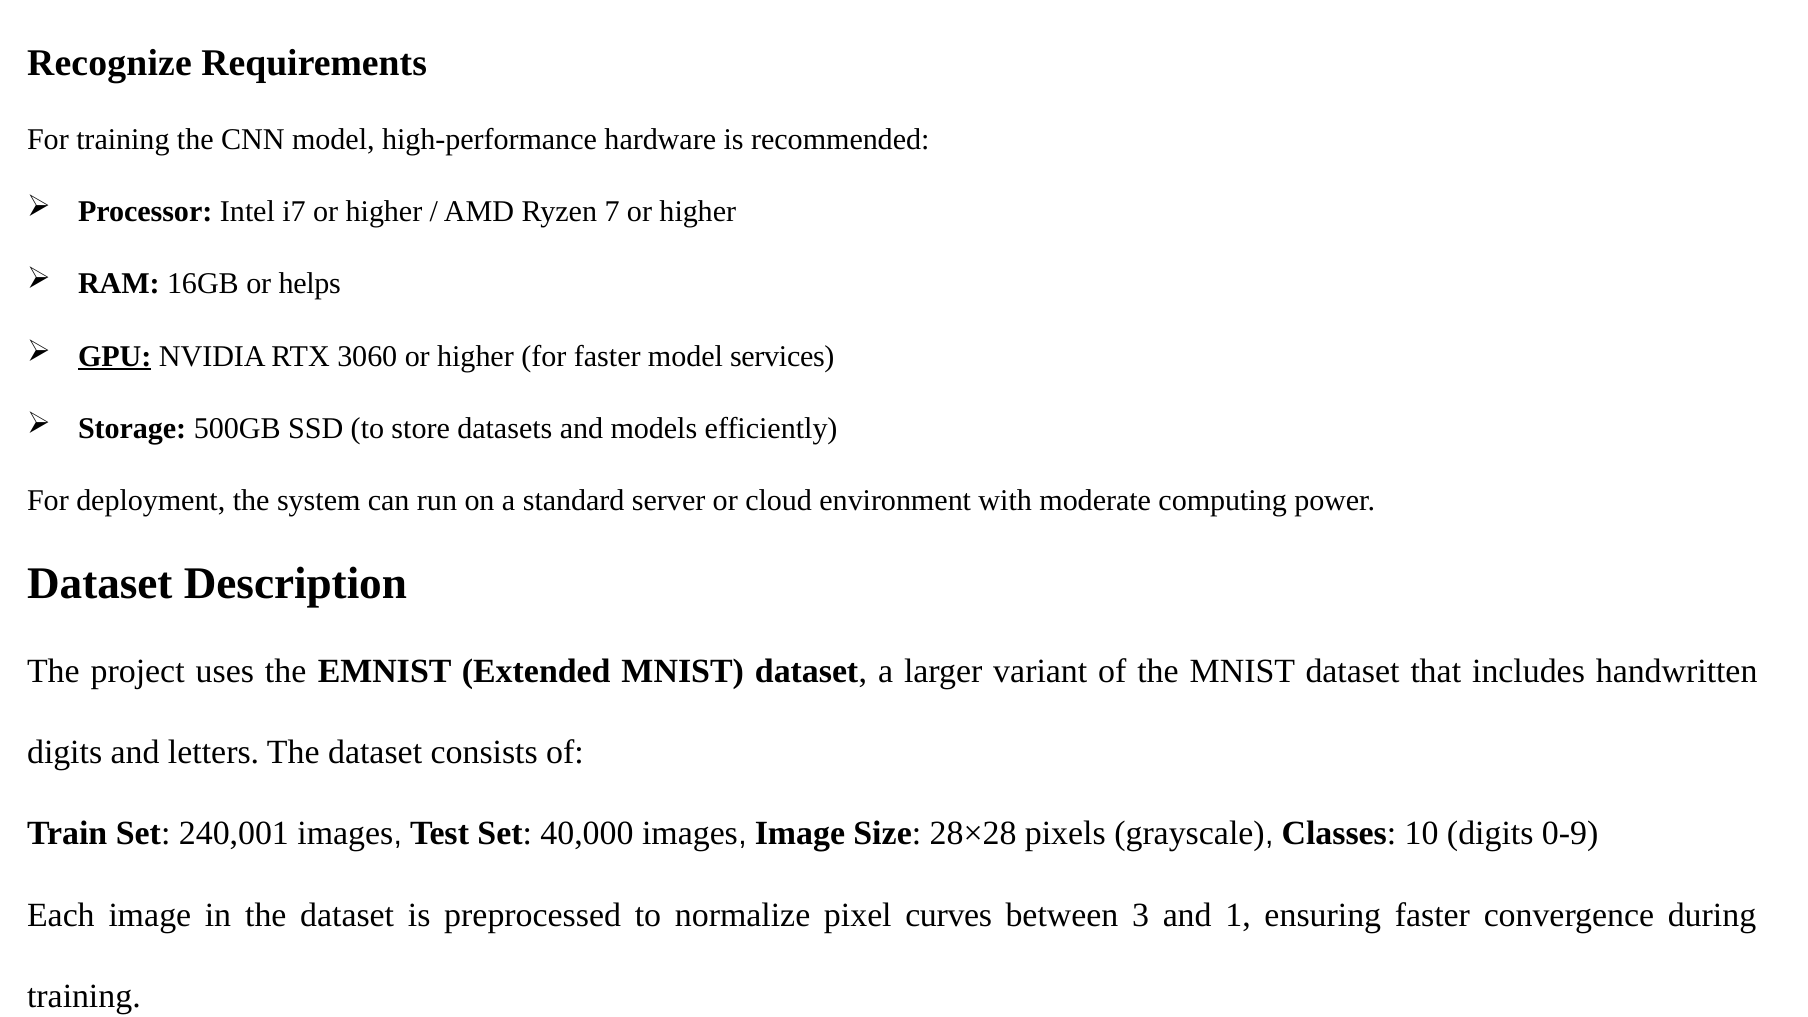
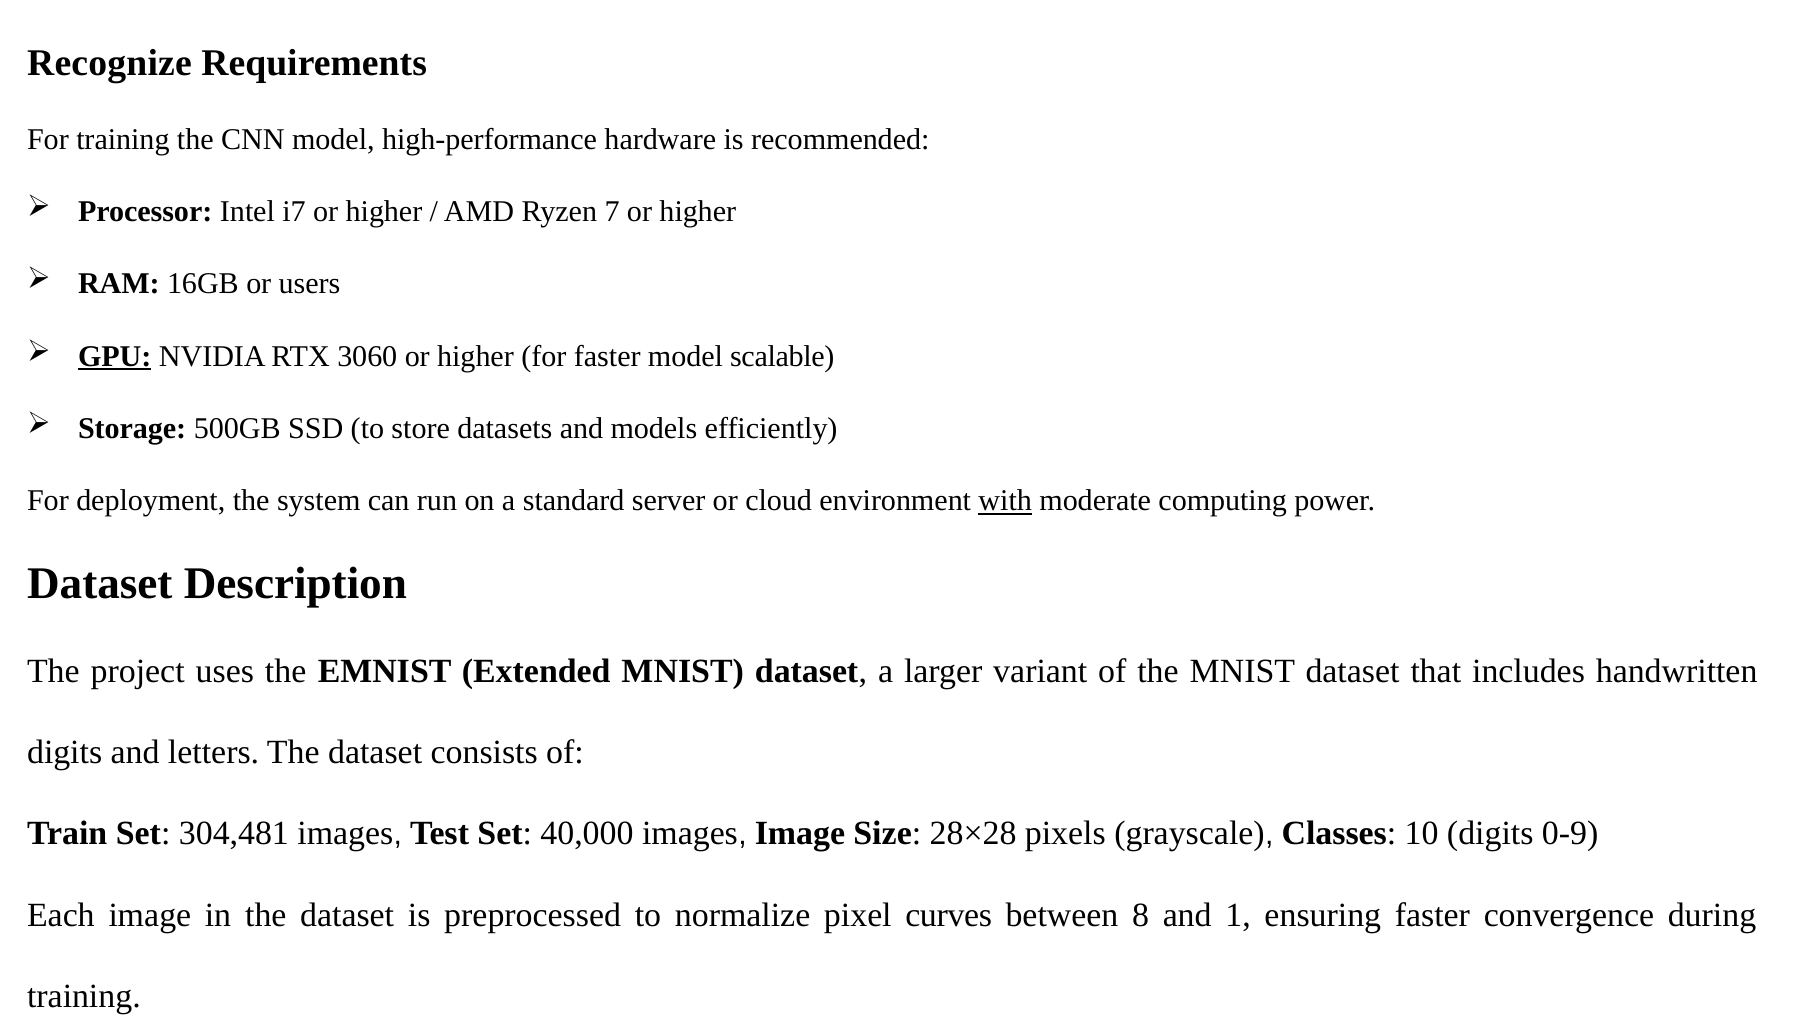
helps: helps -> users (310, 284)
services: services -> scalable (782, 356)
with underline: none -> present (1005, 501)
240,001: 240,001 -> 304,481 (234, 834)
3: 3 -> 8 (1141, 915)
